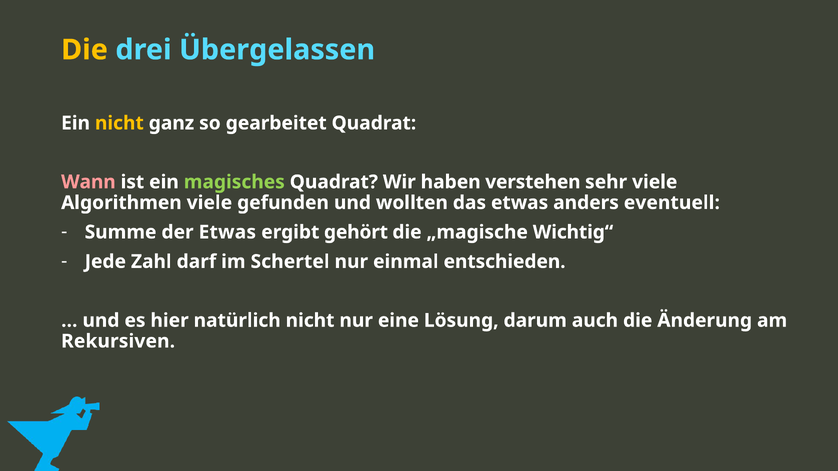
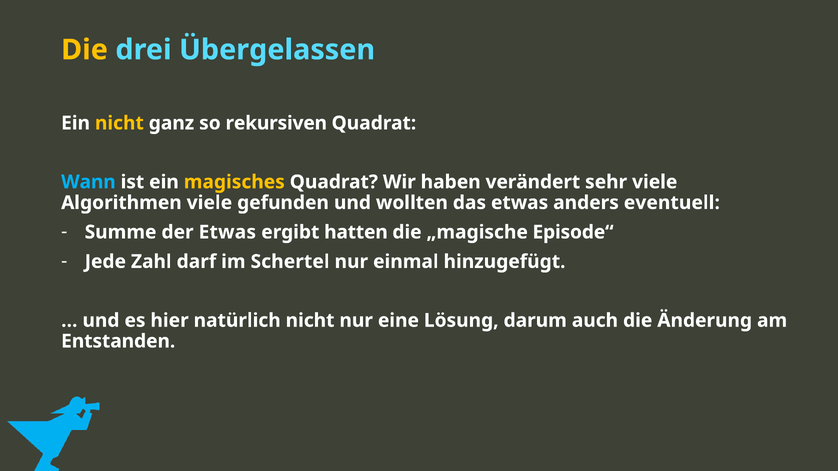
gearbeitet: gearbeitet -> rekursiven (276, 123)
Wann colour: pink -> light blue (88, 182)
magisches colour: light green -> yellow (234, 182)
verstehen: verstehen -> verändert (533, 182)
gehört: gehört -> hatten (356, 232)
Wichtig“: Wichtig“ -> Episode“ (573, 232)
entschieden: entschieden -> hinzugefügt (505, 262)
Rekursiven: Rekursiven -> Entstanden (118, 341)
